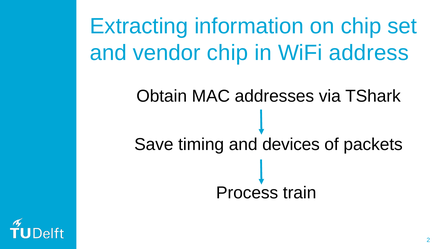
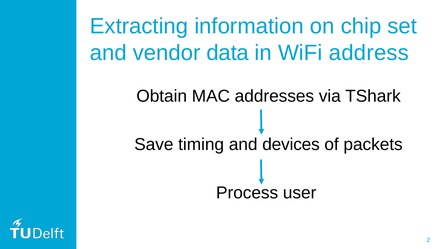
vendor chip: chip -> data (228, 53)
train: train -> user (300, 193)
